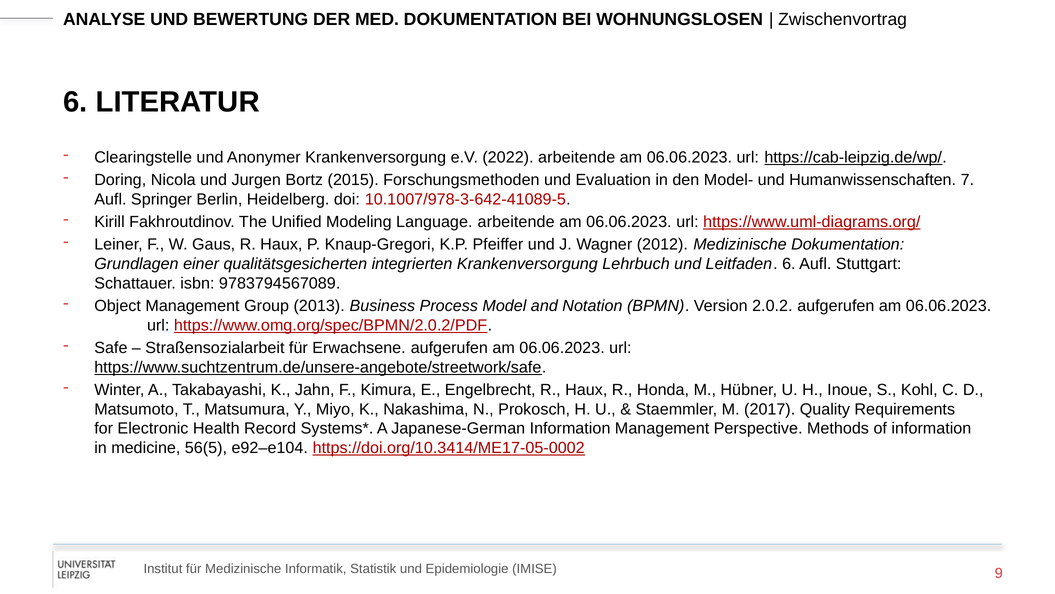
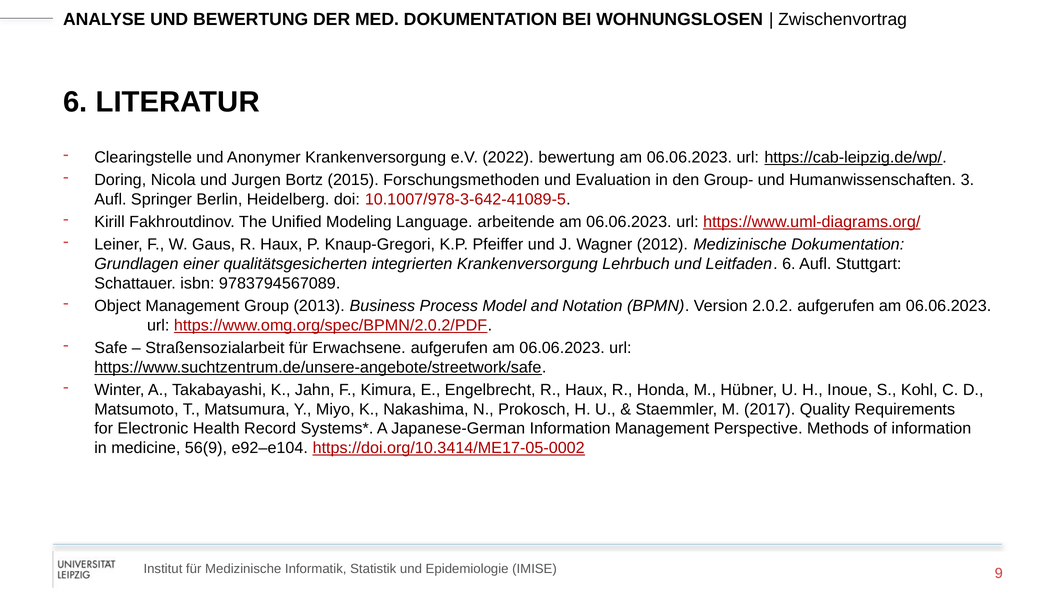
2022 arbeitende: arbeitende -> bewertung (577, 157)
Model-: Model- -> Group- (729, 180)
7: 7 -> 3 (967, 180)
56(5: 56(5 -> 56(9 (206, 448)
